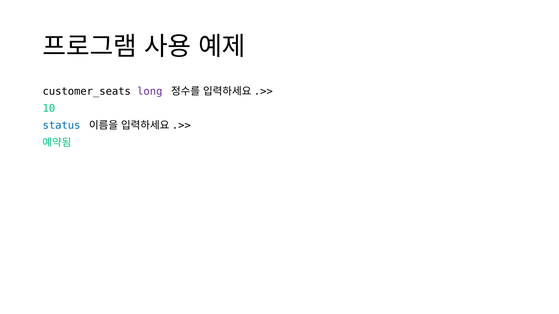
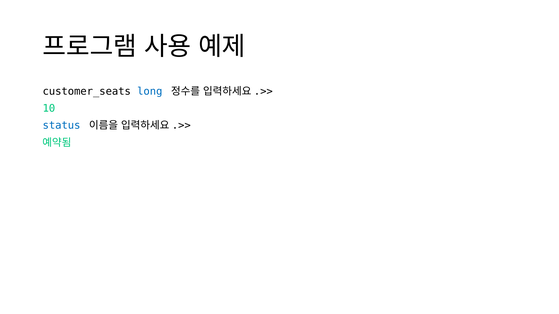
long colour: purple -> blue (150, 91)
